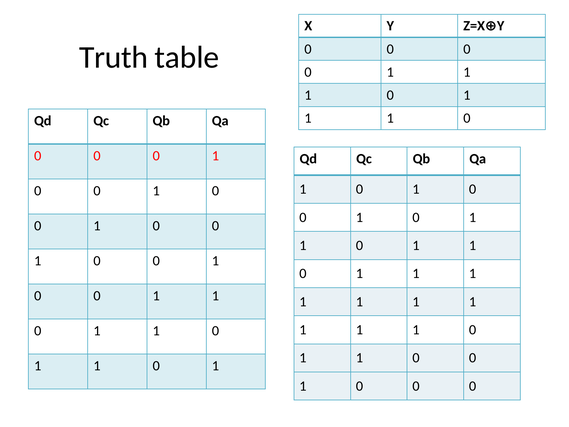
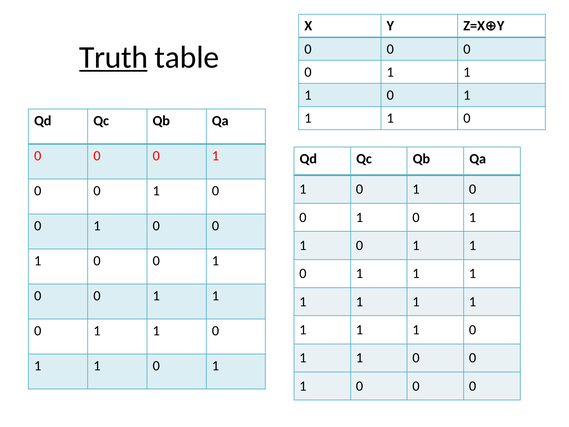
Truth underline: none -> present (114, 57)
